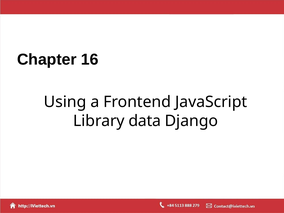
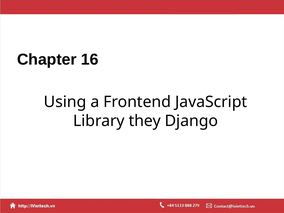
data: data -> they (145, 121)
